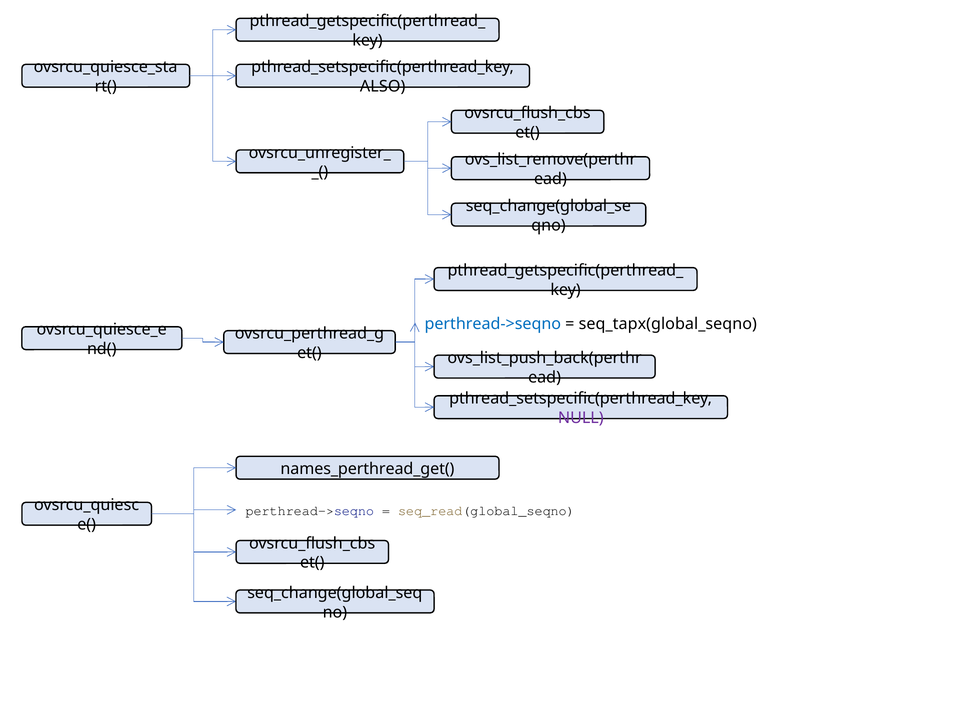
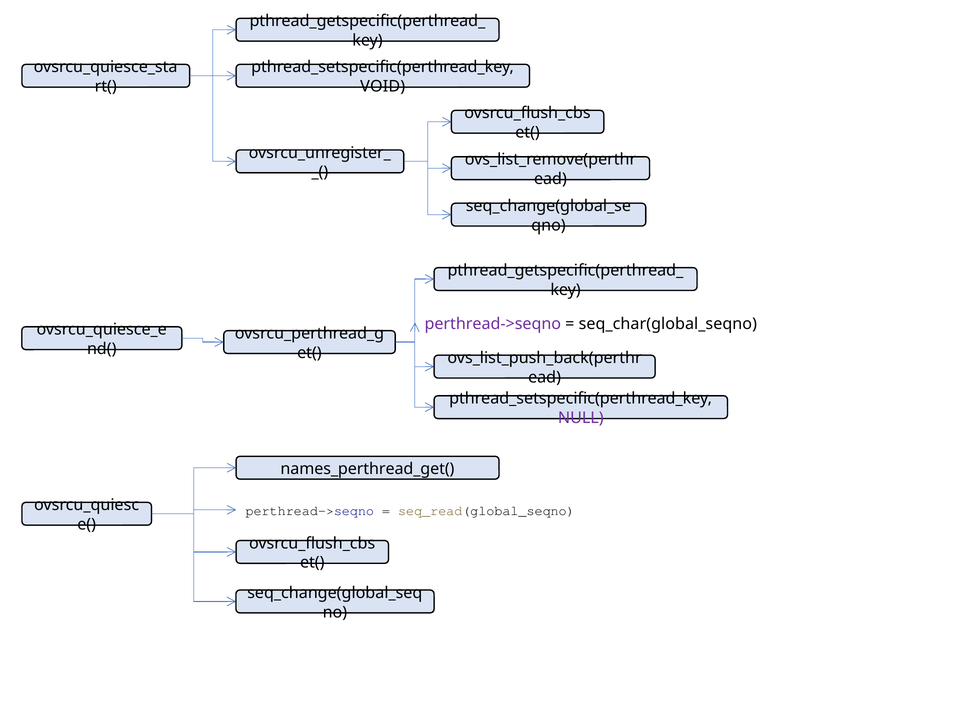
ALSO: ALSO -> VOID (383, 87)
perthread->seqno colour: blue -> purple (493, 324)
seq_tapx(global_seqno: seq_tapx(global_seqno -> seq_char(global_seqno (668, 324)
